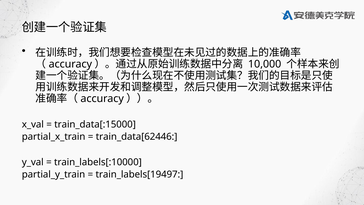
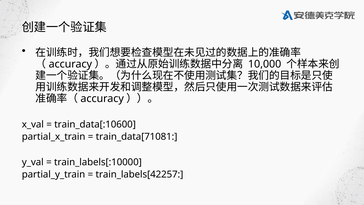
train_data[:15000: train_data[:15000 -> train_data[:10600 (95, 124)
train_data[62446: train_data[62446 -> train_data[71081 (137, 136)
train_labels[19497: train_labels[19497 -> train_labels[42257 (139, 174)
